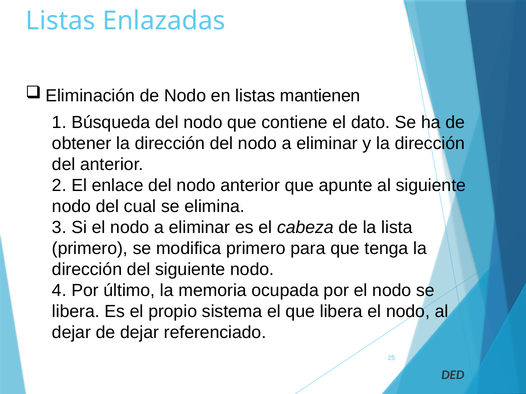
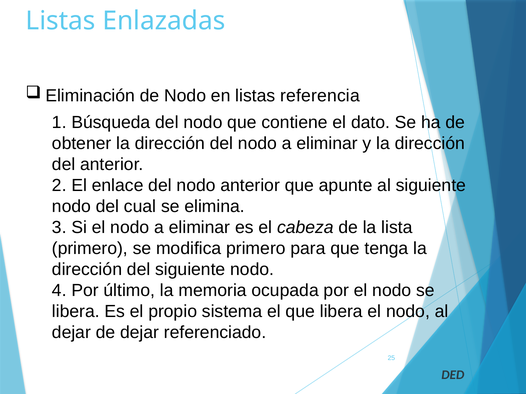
mantienen: mantienen -> referencia (320, 96)
